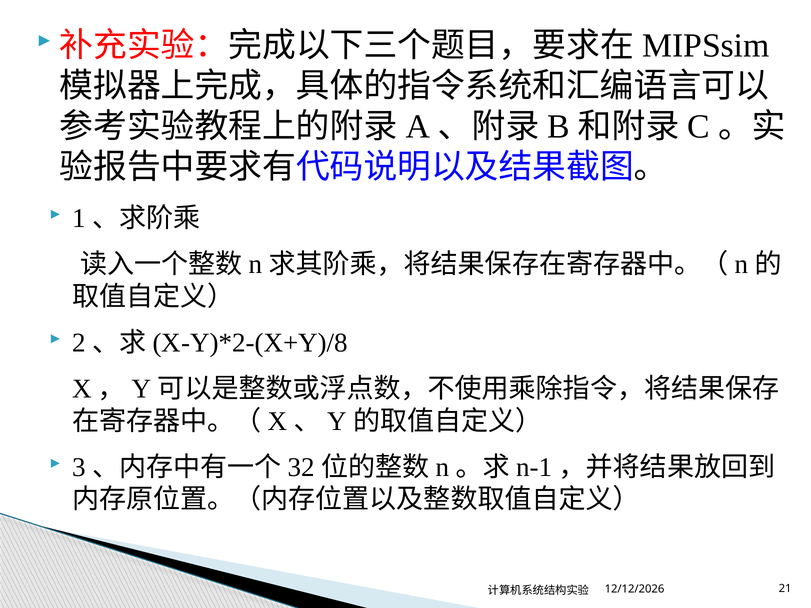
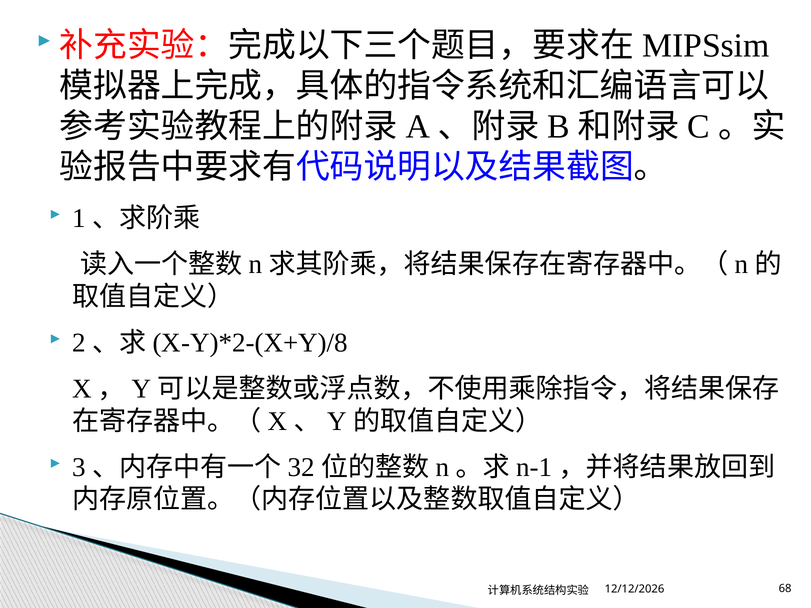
21: 21 -> 68 (785, 589)
